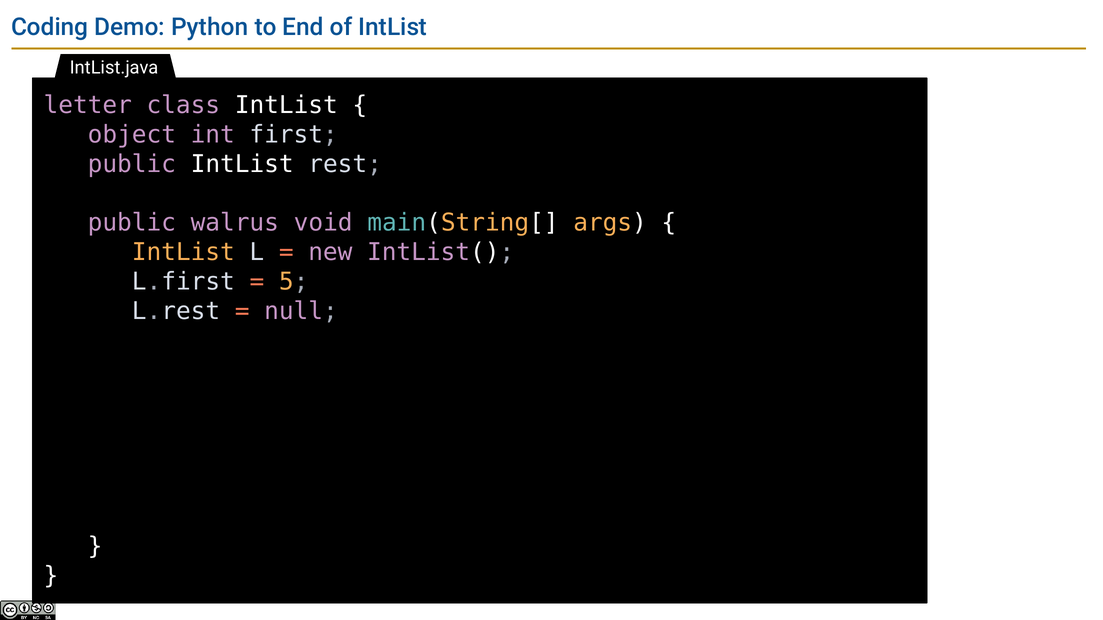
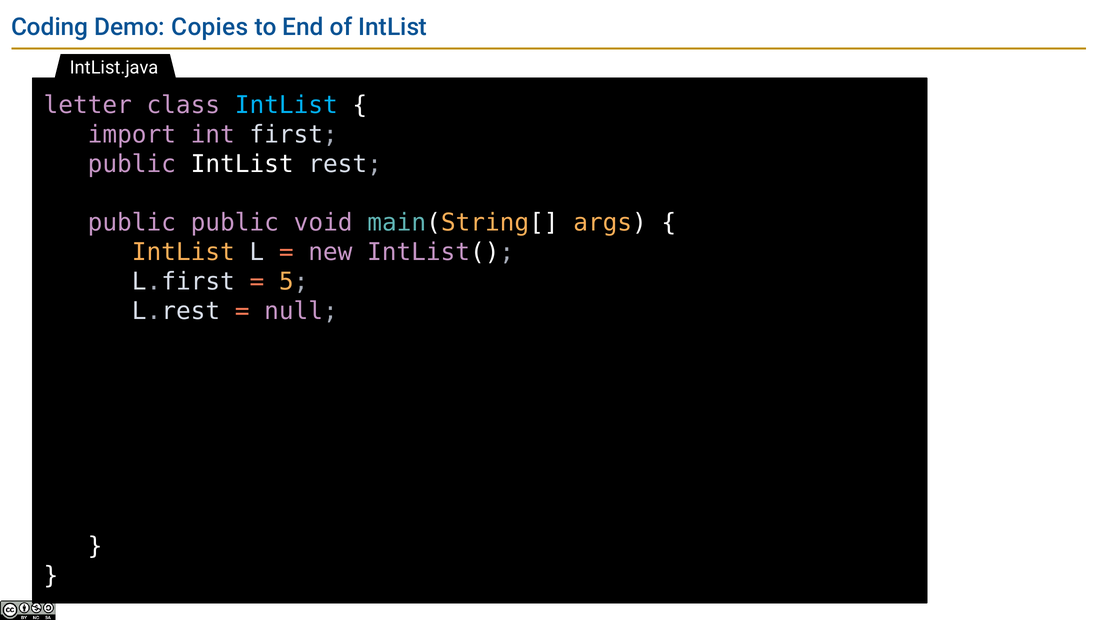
Python: Python -> Copies (210, 27)
IntList colour: white -> light blue (286, 105)
object: object -> import (132, 135)
public walrus: walrus -> public (235, 223)
